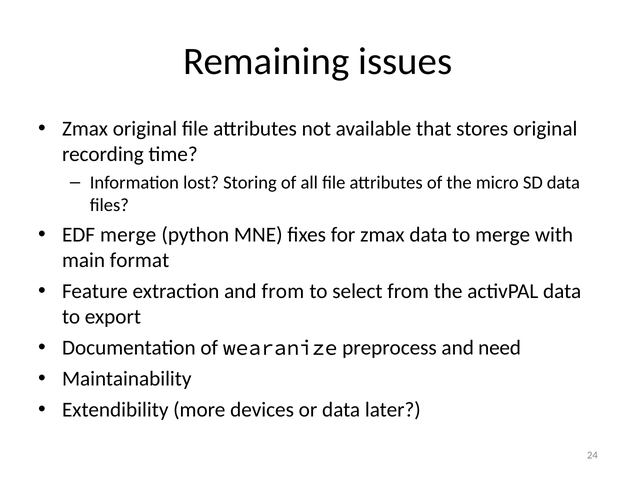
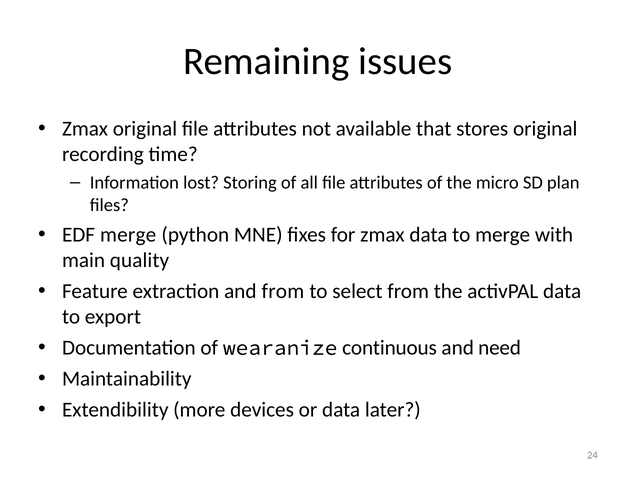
SD data: data -> plan (563, 183)
format: format -> quality (139, 260)
preprocess: preprocess -> continuous (390, 348)
